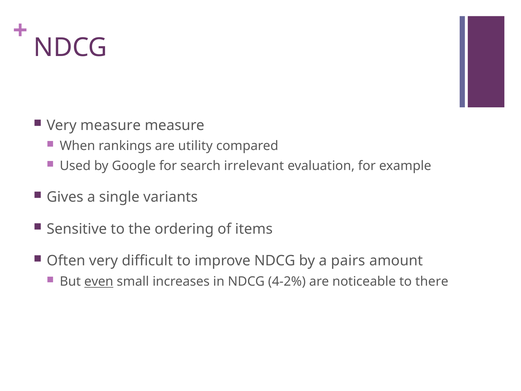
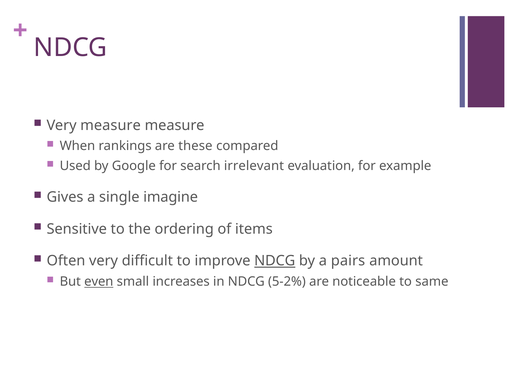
utility: utility -> these (195, 146)
variants: variants -> imagine (171, 197)
NDCG underline: none -> present (275, 261)
4-2%: 4-2% -> 5-2% (287, 281)
there: there -> same (432, 281)
